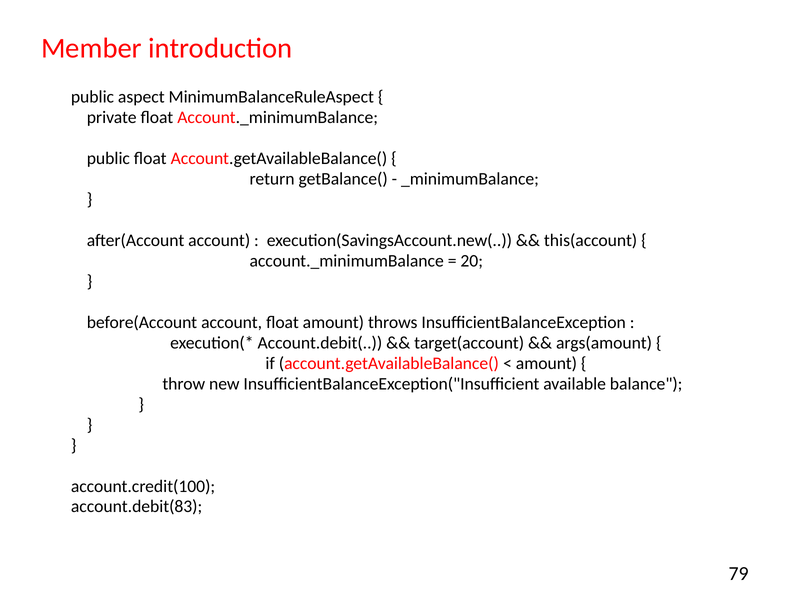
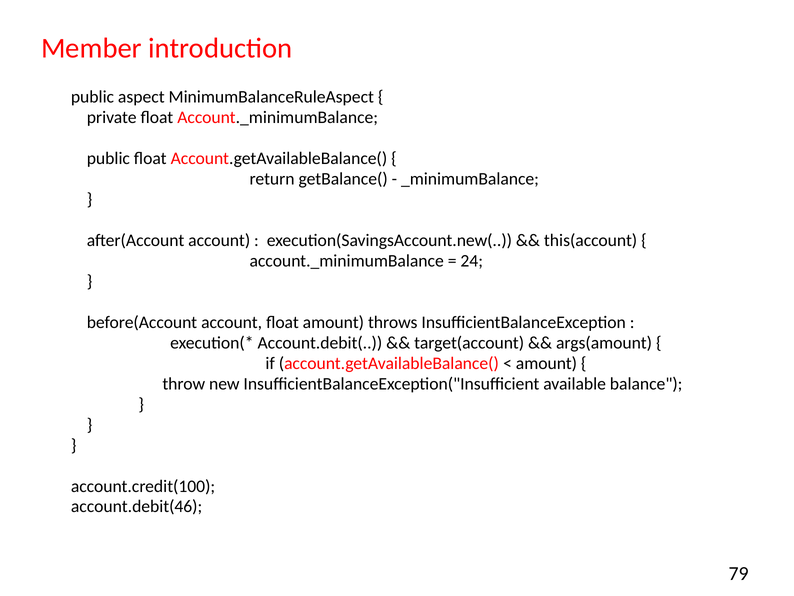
20: 20 -> 24 (472, 261)
account.debit(83: account.debit(83 -> account.debit(46 (137, 506)
